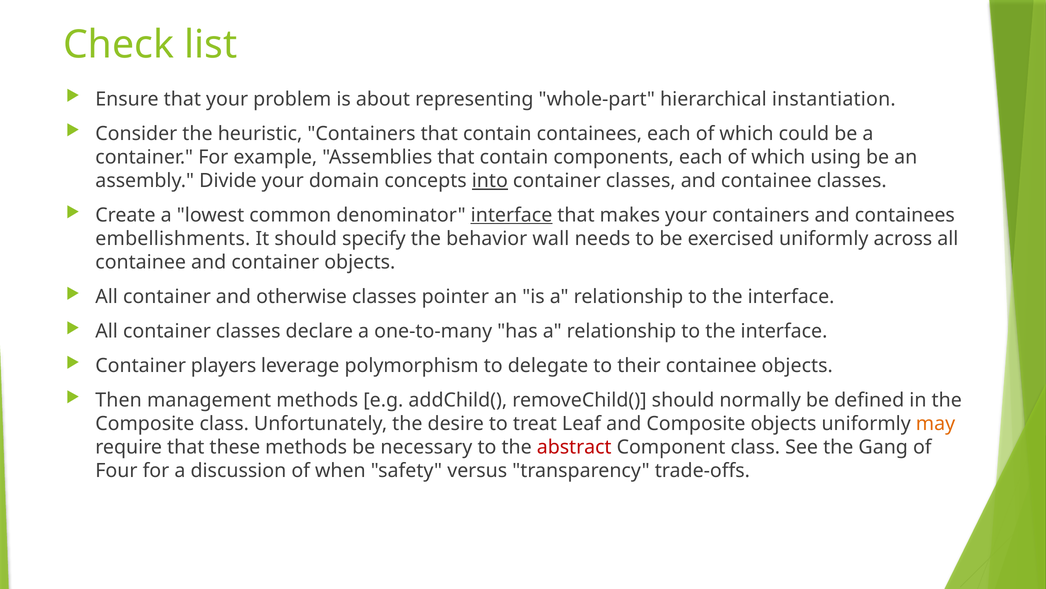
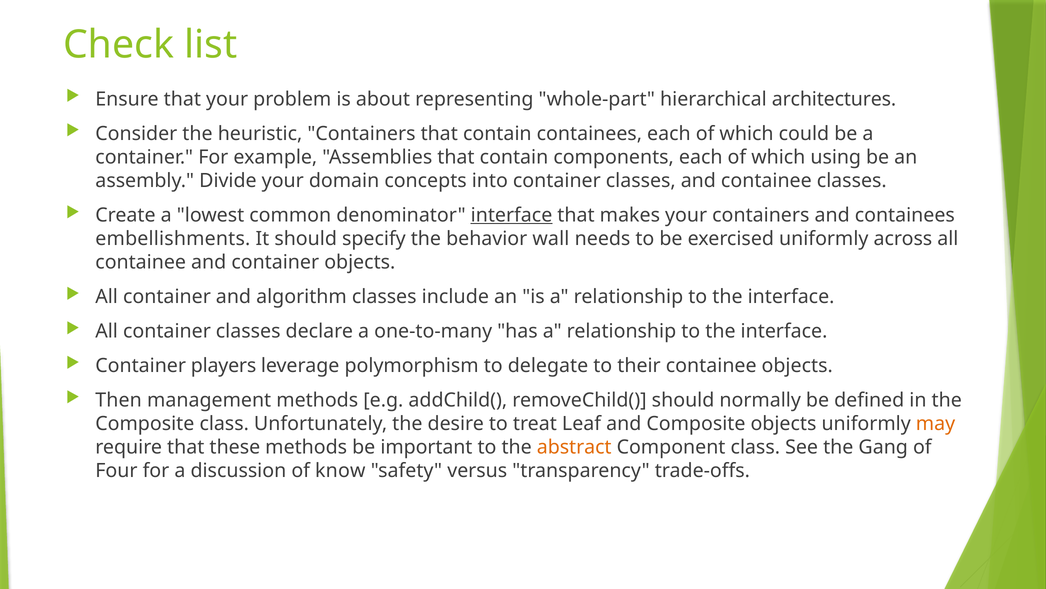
instantiation: instantiation -> architectures (834, 99)
into underline: present -> none (490, 181)
otherwise: otherwise -> algorithm (301, 296)
pointer: pointer -> include (455, 296)
necessary: necessary -> important (426, 447)
abstract colour: red -> orange (574, 447)
when: when -> know (340, 470)
